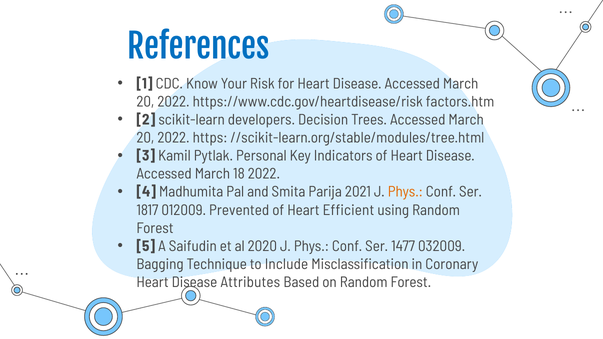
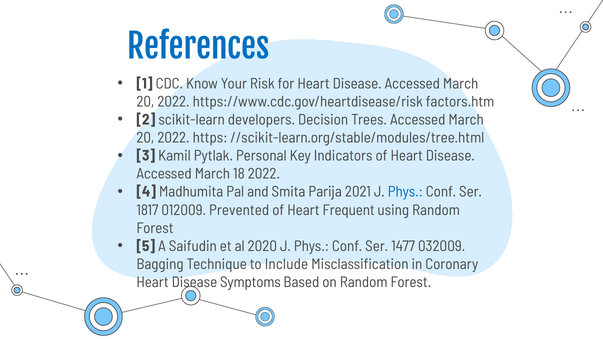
Phys colour: orange -> blue (405, 192)
Efficient: Efficient -> Frequent (349, 210)
Attributes: Attributes -> Symptoms (250, 283)
